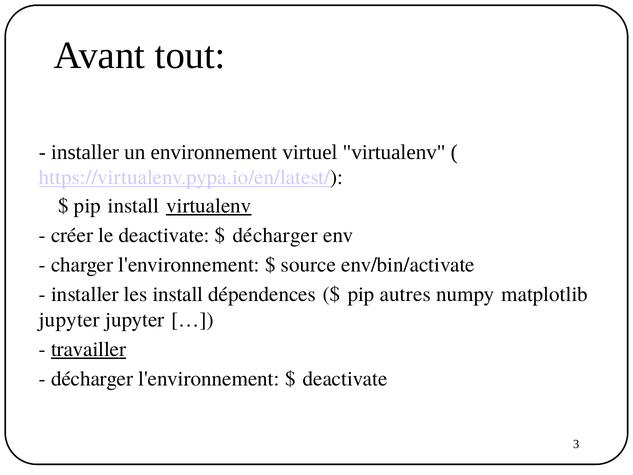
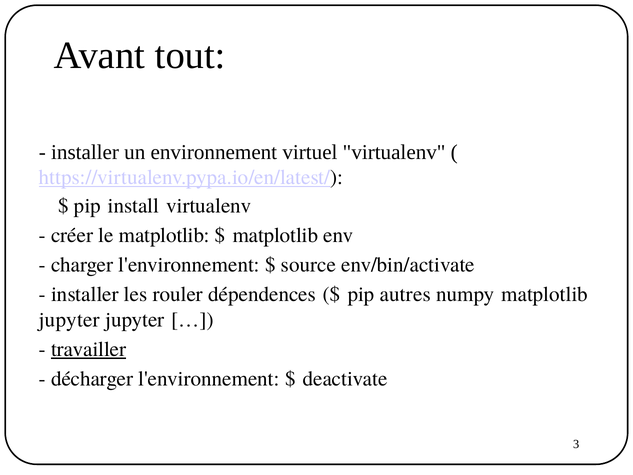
virtualenv underline: present -> none (209, 206)
le deactivate: deactivate -> matplotlib (164, 235)
décharger: décharger -> matplotlib (275, 235)
les install: install -> rouler (178, 294)
